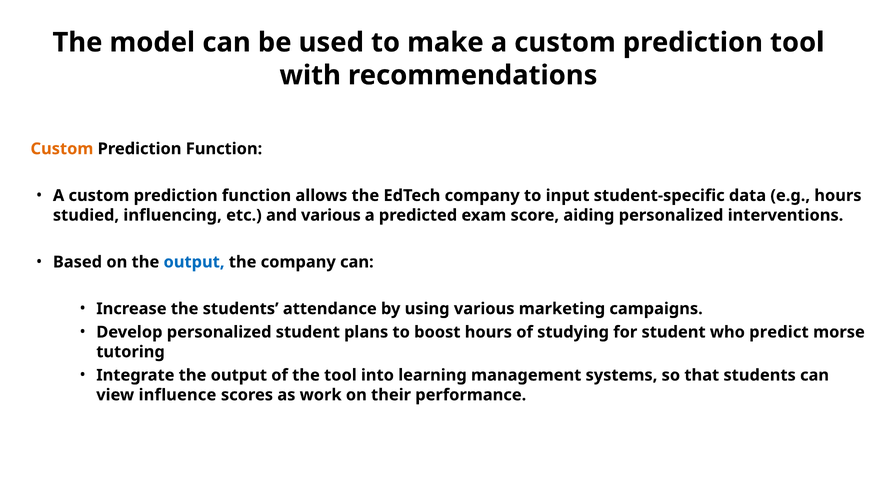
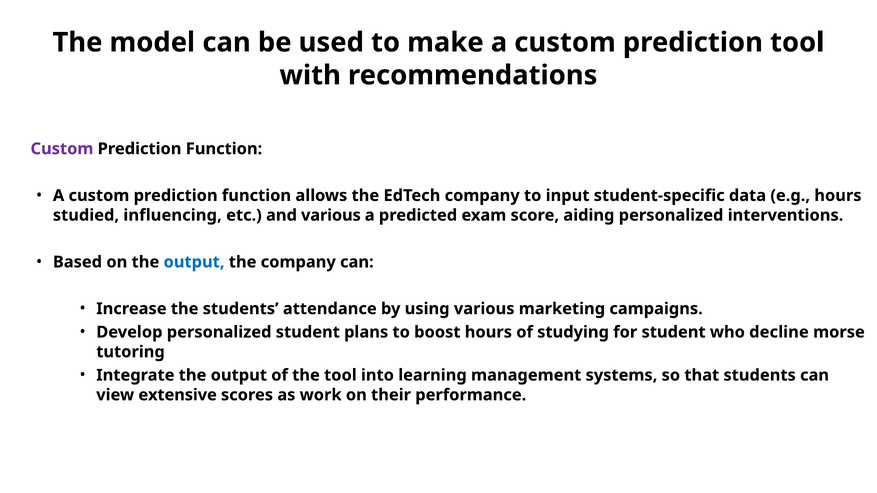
Custom colour: orange -> purple (62, 149)
predict: predict -> decline (779, 332)
influence: influence -> extensive (178, 395)
